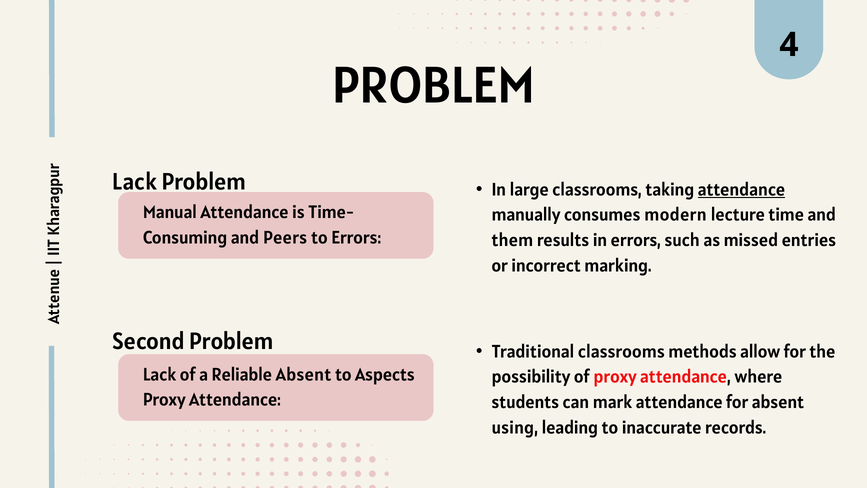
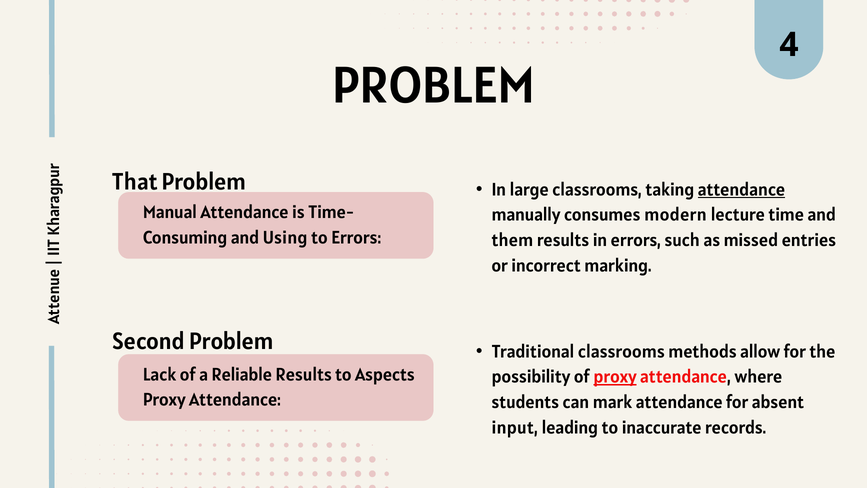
Lack: Lack -> That (135, 182)
Peers: Peers -> Using (285, 238)
Reliable Absent: Absent -> Results (304, 374)
proxy underline: none -> present (615, 377)
using: using -> input (515, 427)
